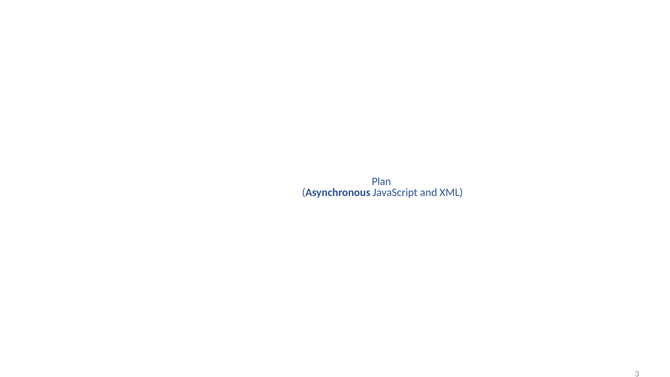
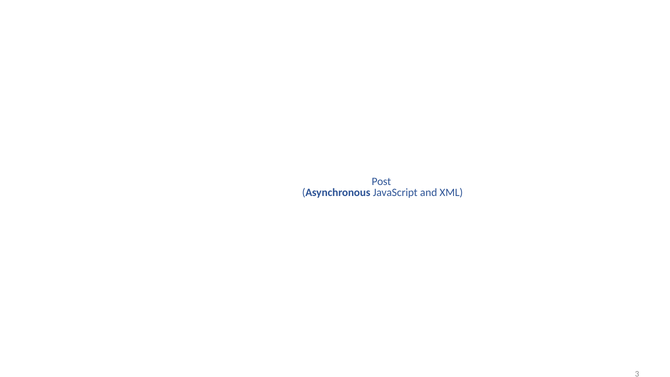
Plan: Plan -> Post (381, 182)
